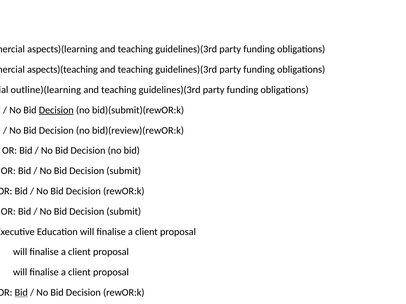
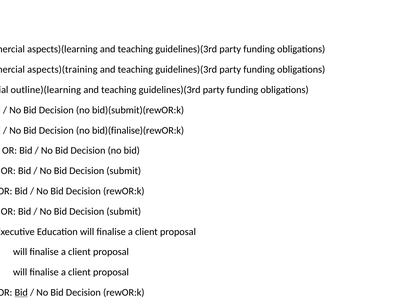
aspects)(teaching: aspects)(teaching -> aspects)(training (62, 70)
Decision underline: present -> none (56, 110)
bid)(review)(rewOR:k: bid)(review)(rewOR:k -> bid)(finalise)(rewOR:k (138, 131)
